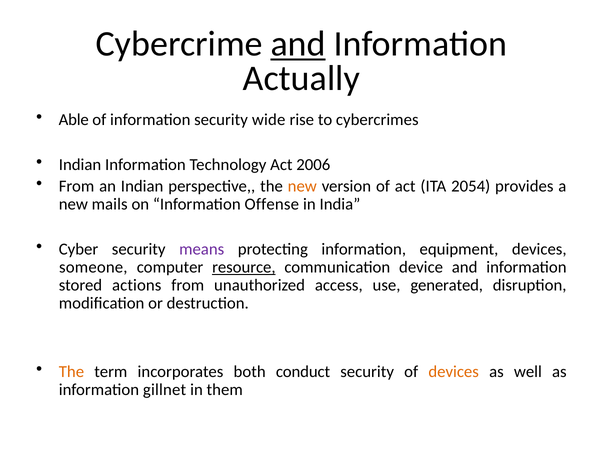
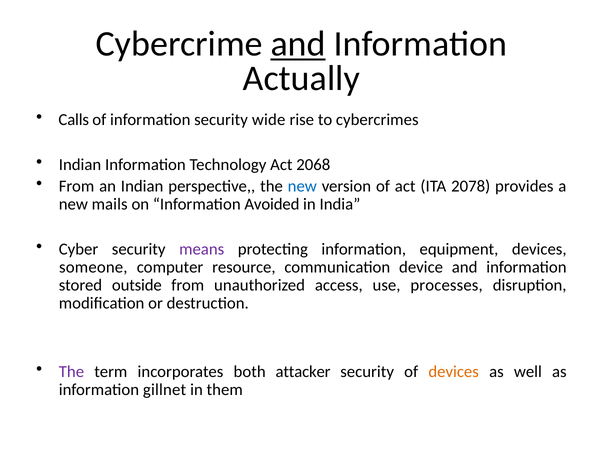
Able: Able -> Calls (74, 120)
2006: 2006 -> 2068 (313, 165)
new colour: orange -> blue (302, 186)
2054: 2054 -> 2078 (471, 186)
Offense: Offense -> Avoided (272, 204)
resource underline: present -> none (244, 267)
actions: actions -> outside (137, 285)
generated: generated -> processes (447, 285)
The colour: orange -> purple (71, 372)
conduct: conduct -> attacker (303, 372)
